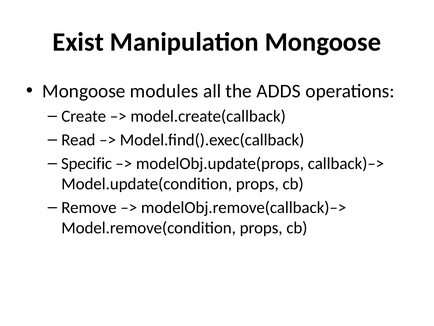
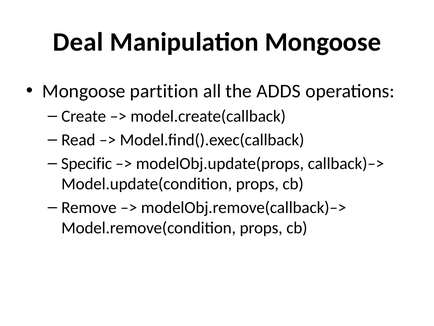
Exist: Exist -> Deal (78, 42)
modules: modules -> partition (164, 91)
